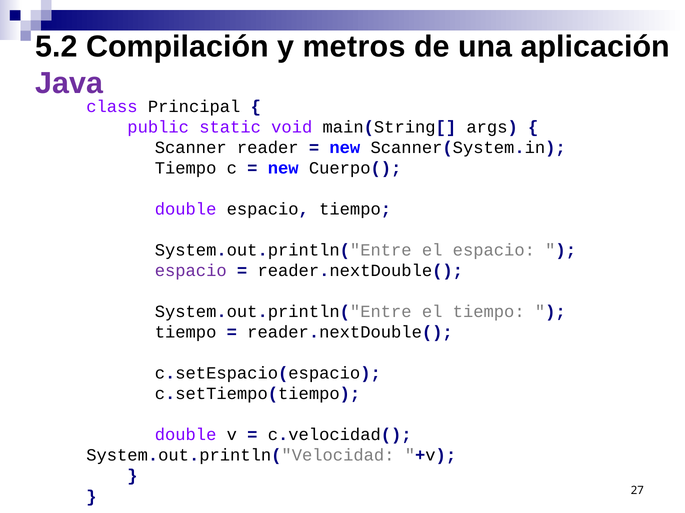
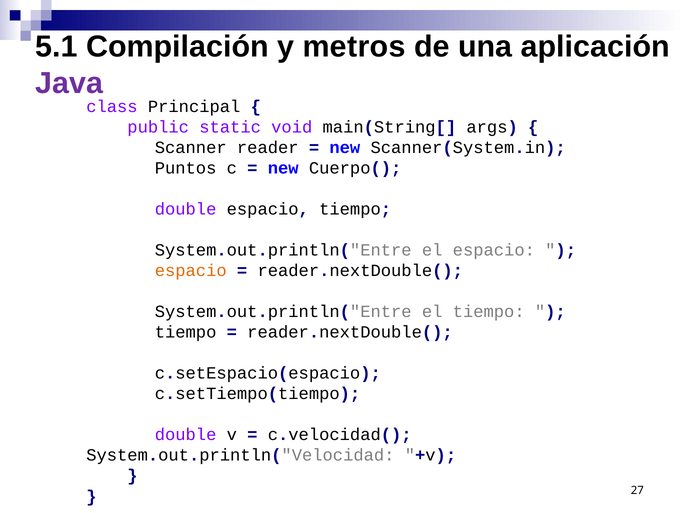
5.2: 5.2 -> 5.1 (56, 47)
Tiempo: Tiempo -> Puntos (186, 168)
espacio colour: purple -> orange (191, 271)
